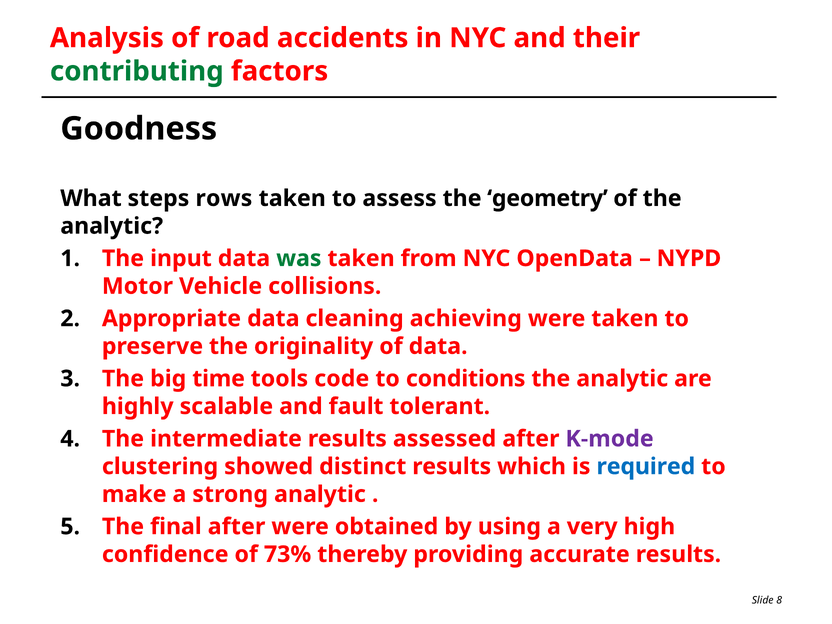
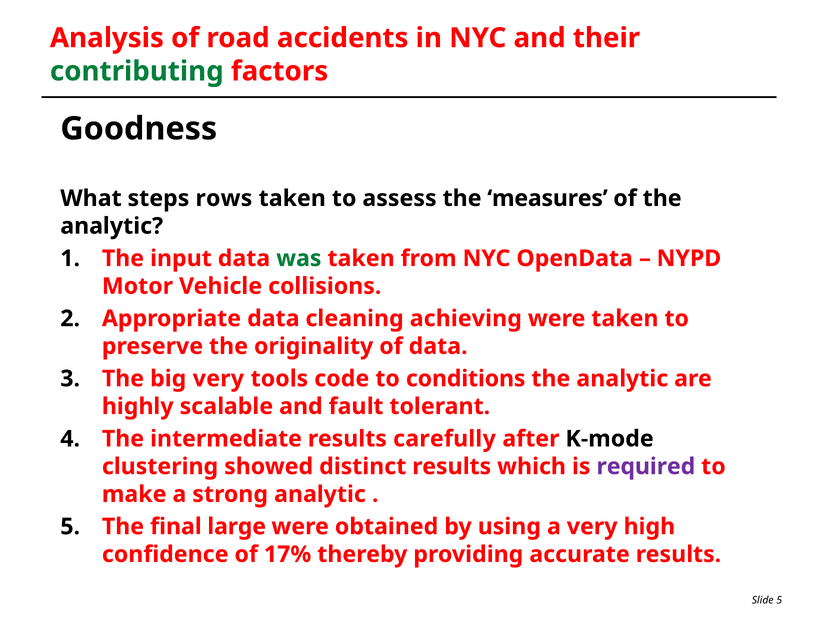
geometry: geometry -> measures (547, 198)
big time: time -> very (218, 379)
assessed: assessed -> carefully (444, 439)
K-mode colour: purple -> black (610, 439)
required colour: blue -> purple (646, 467)
final after: after -> large (237, 527)
73%: 73% -> 17% (288, 554)
Slide 8: 8 -> 5 (779, 600)
